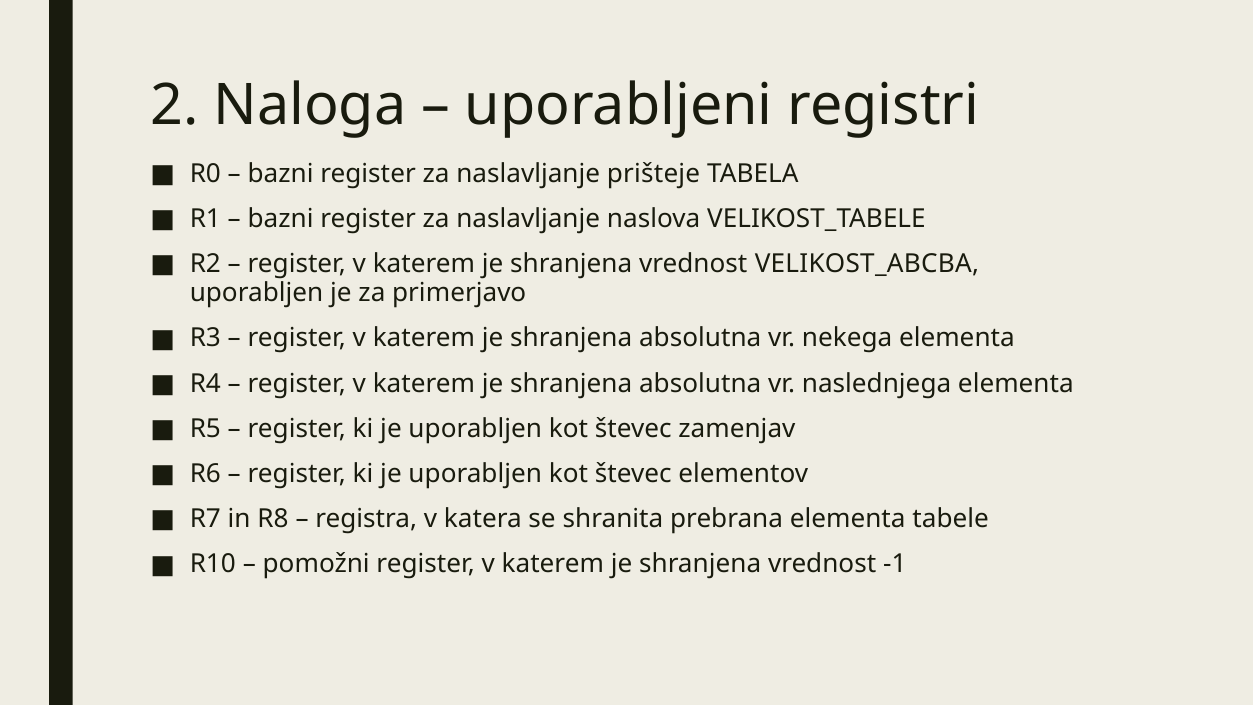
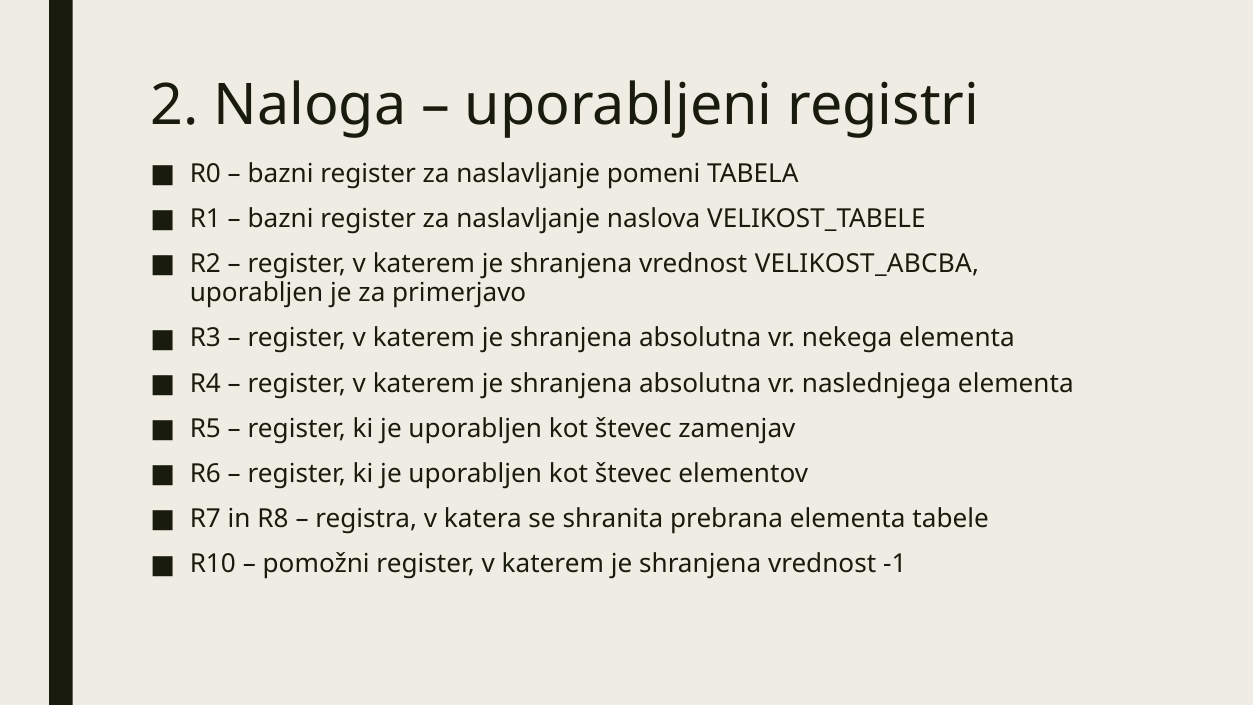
prišteje: prišteje -> pomeni (654, 173)
